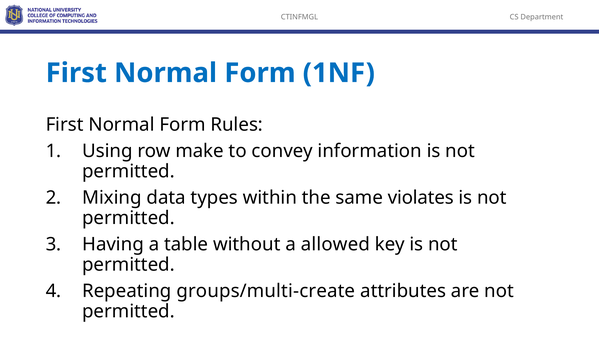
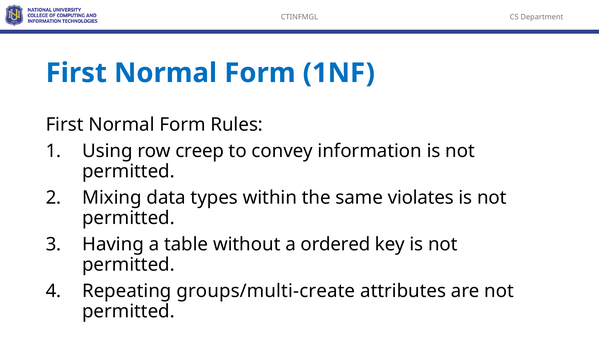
make: make -> creep (200, 151)
allowed: allowed -> ordered (335, 244)
